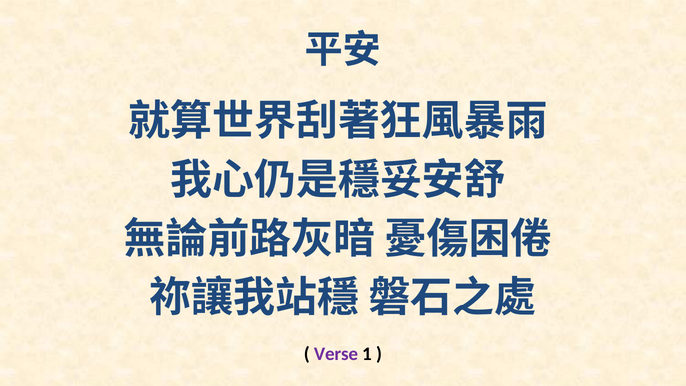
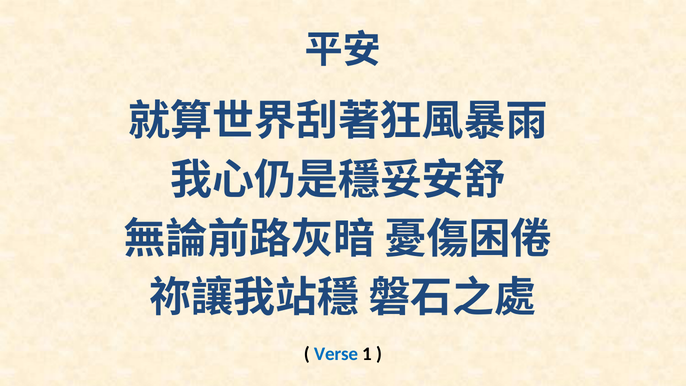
Verse colour: purple -> blue (336, 354)
